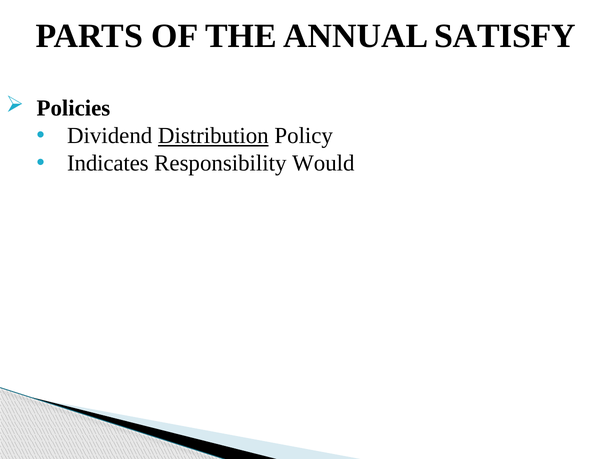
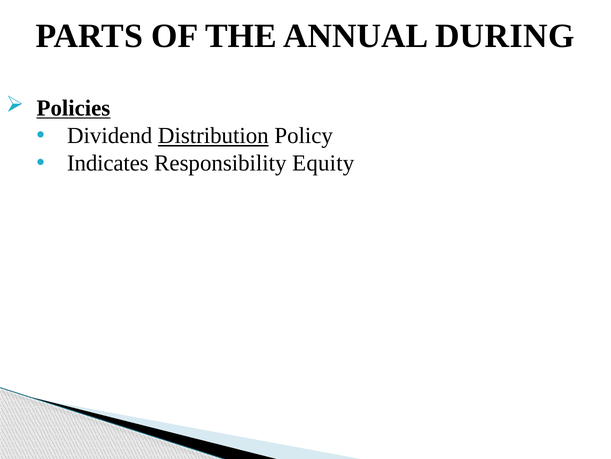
SATISFY: SATISFY -> DURING (505, 36)
Policies underline: none -> present (73, 108)
Would: Would -> Equity (323, 163)
